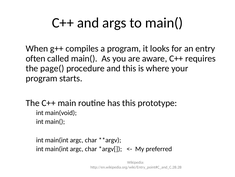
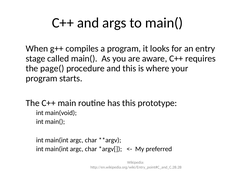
often: often -> stage (36, 58)
